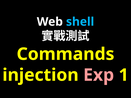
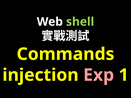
shell colour: light blue -> light green (80, 22)
